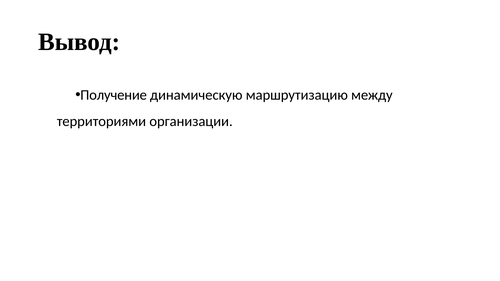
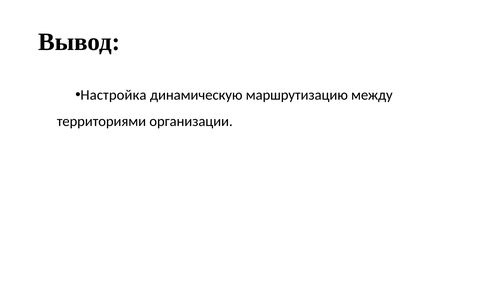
Получение: Получение -> Настройка (113, 95)
